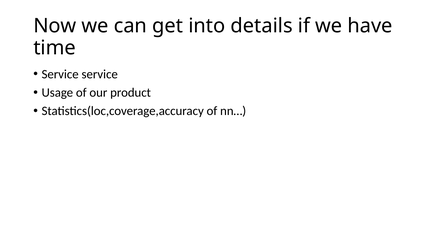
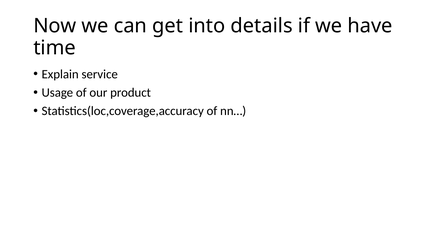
Service: Service -> Explain (60, 74)
